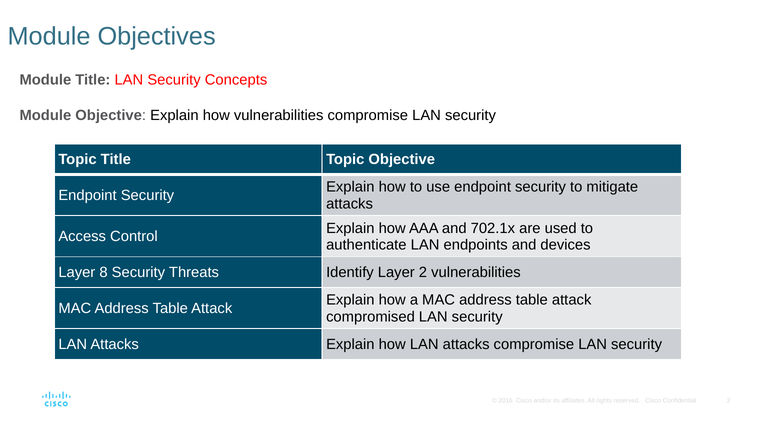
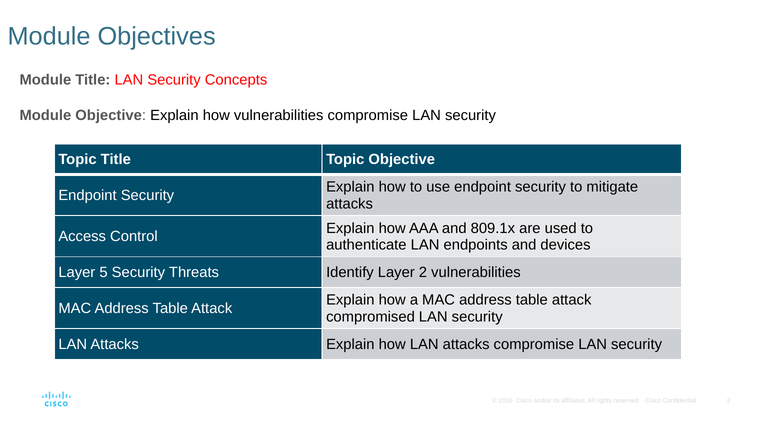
702.1x: 702.1x -> 809.1x (493, 228)
8: 8 -> 5 (104, 272)
